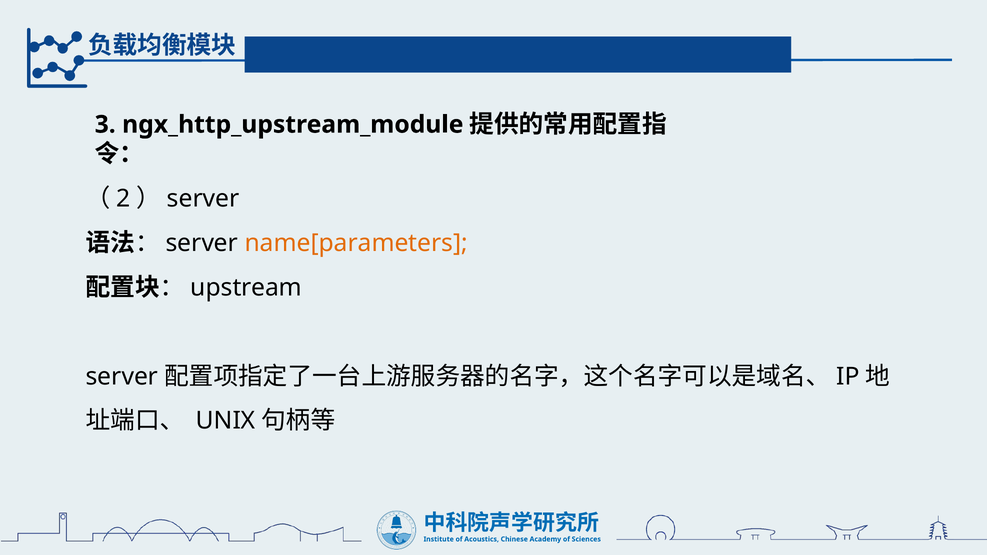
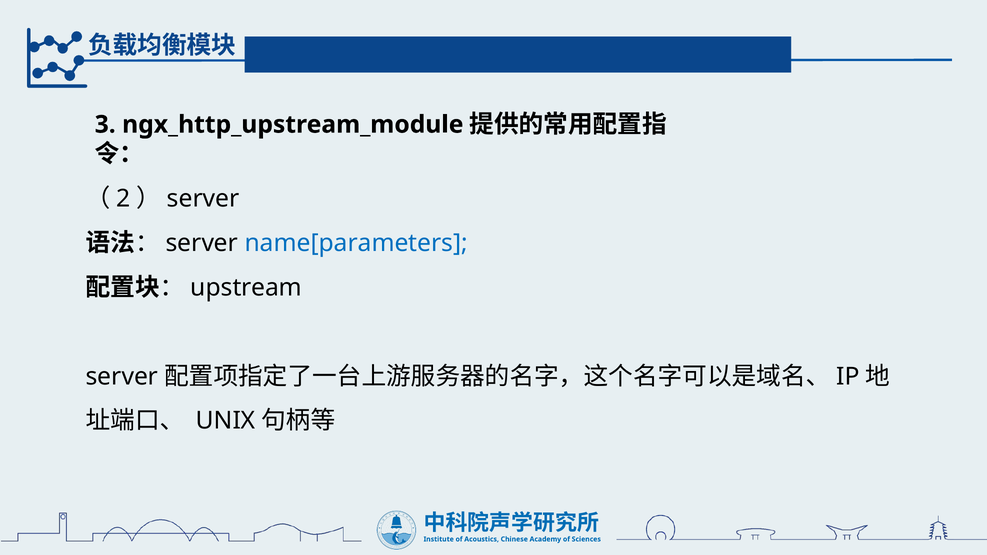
name[parameters colour: orange -> blue (356, 243)
